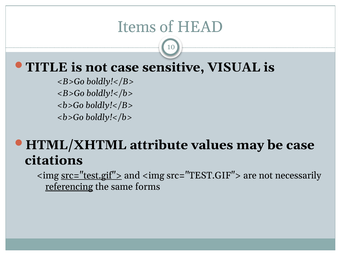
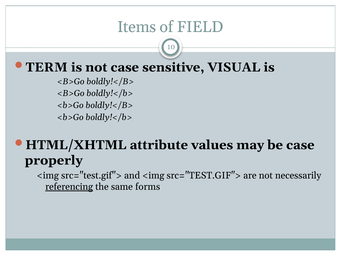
HEAD: HEAD -> FIELD (200, 27)
TITLE: TITLE -> TERM (47, 67)
citations: citations -> properly (54, 160)
src="test.gif"> underline: present -> none (91, 175)
